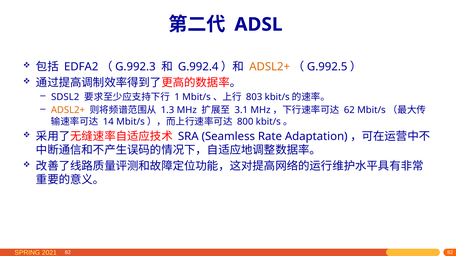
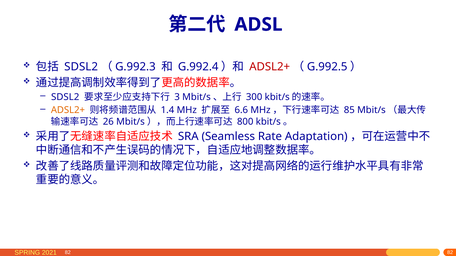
EDFA2: EDFA2 -> SDSL2 (81, 67)
ADSL2+ colour: orange -> red (270, 67)
1: 1 -> 3 (177, 97)
803: 803 -> 300 (254, 97)
1.3: 1.3 -> 1.4 (168, 110)
3.1: 3.1 -> 6.6 (241, 110)
62: 62 -> 85 (349, 110)
14: 14 -> 26 (108, 122)
